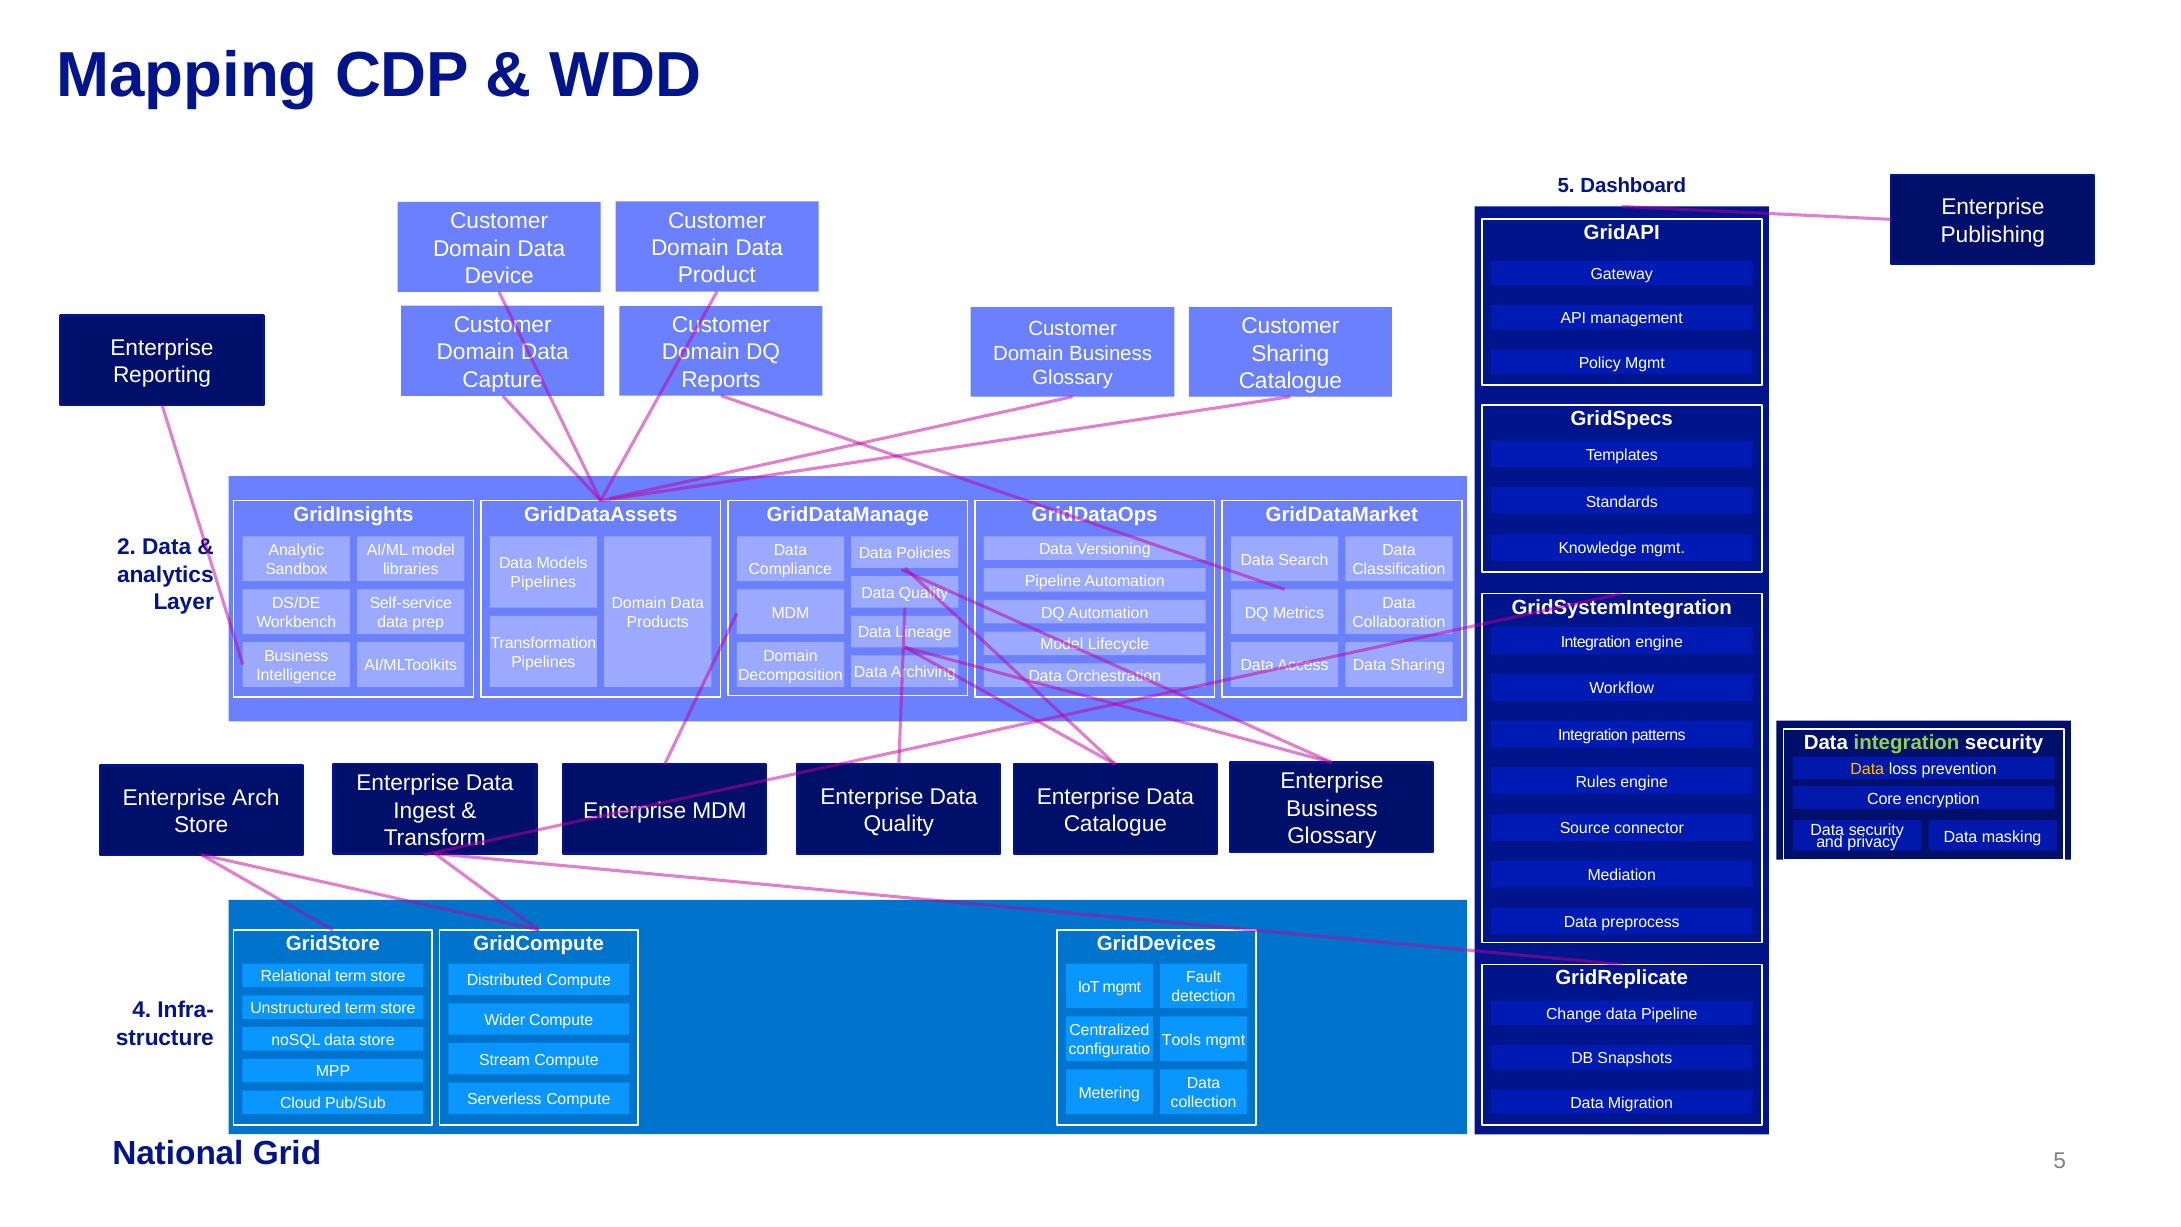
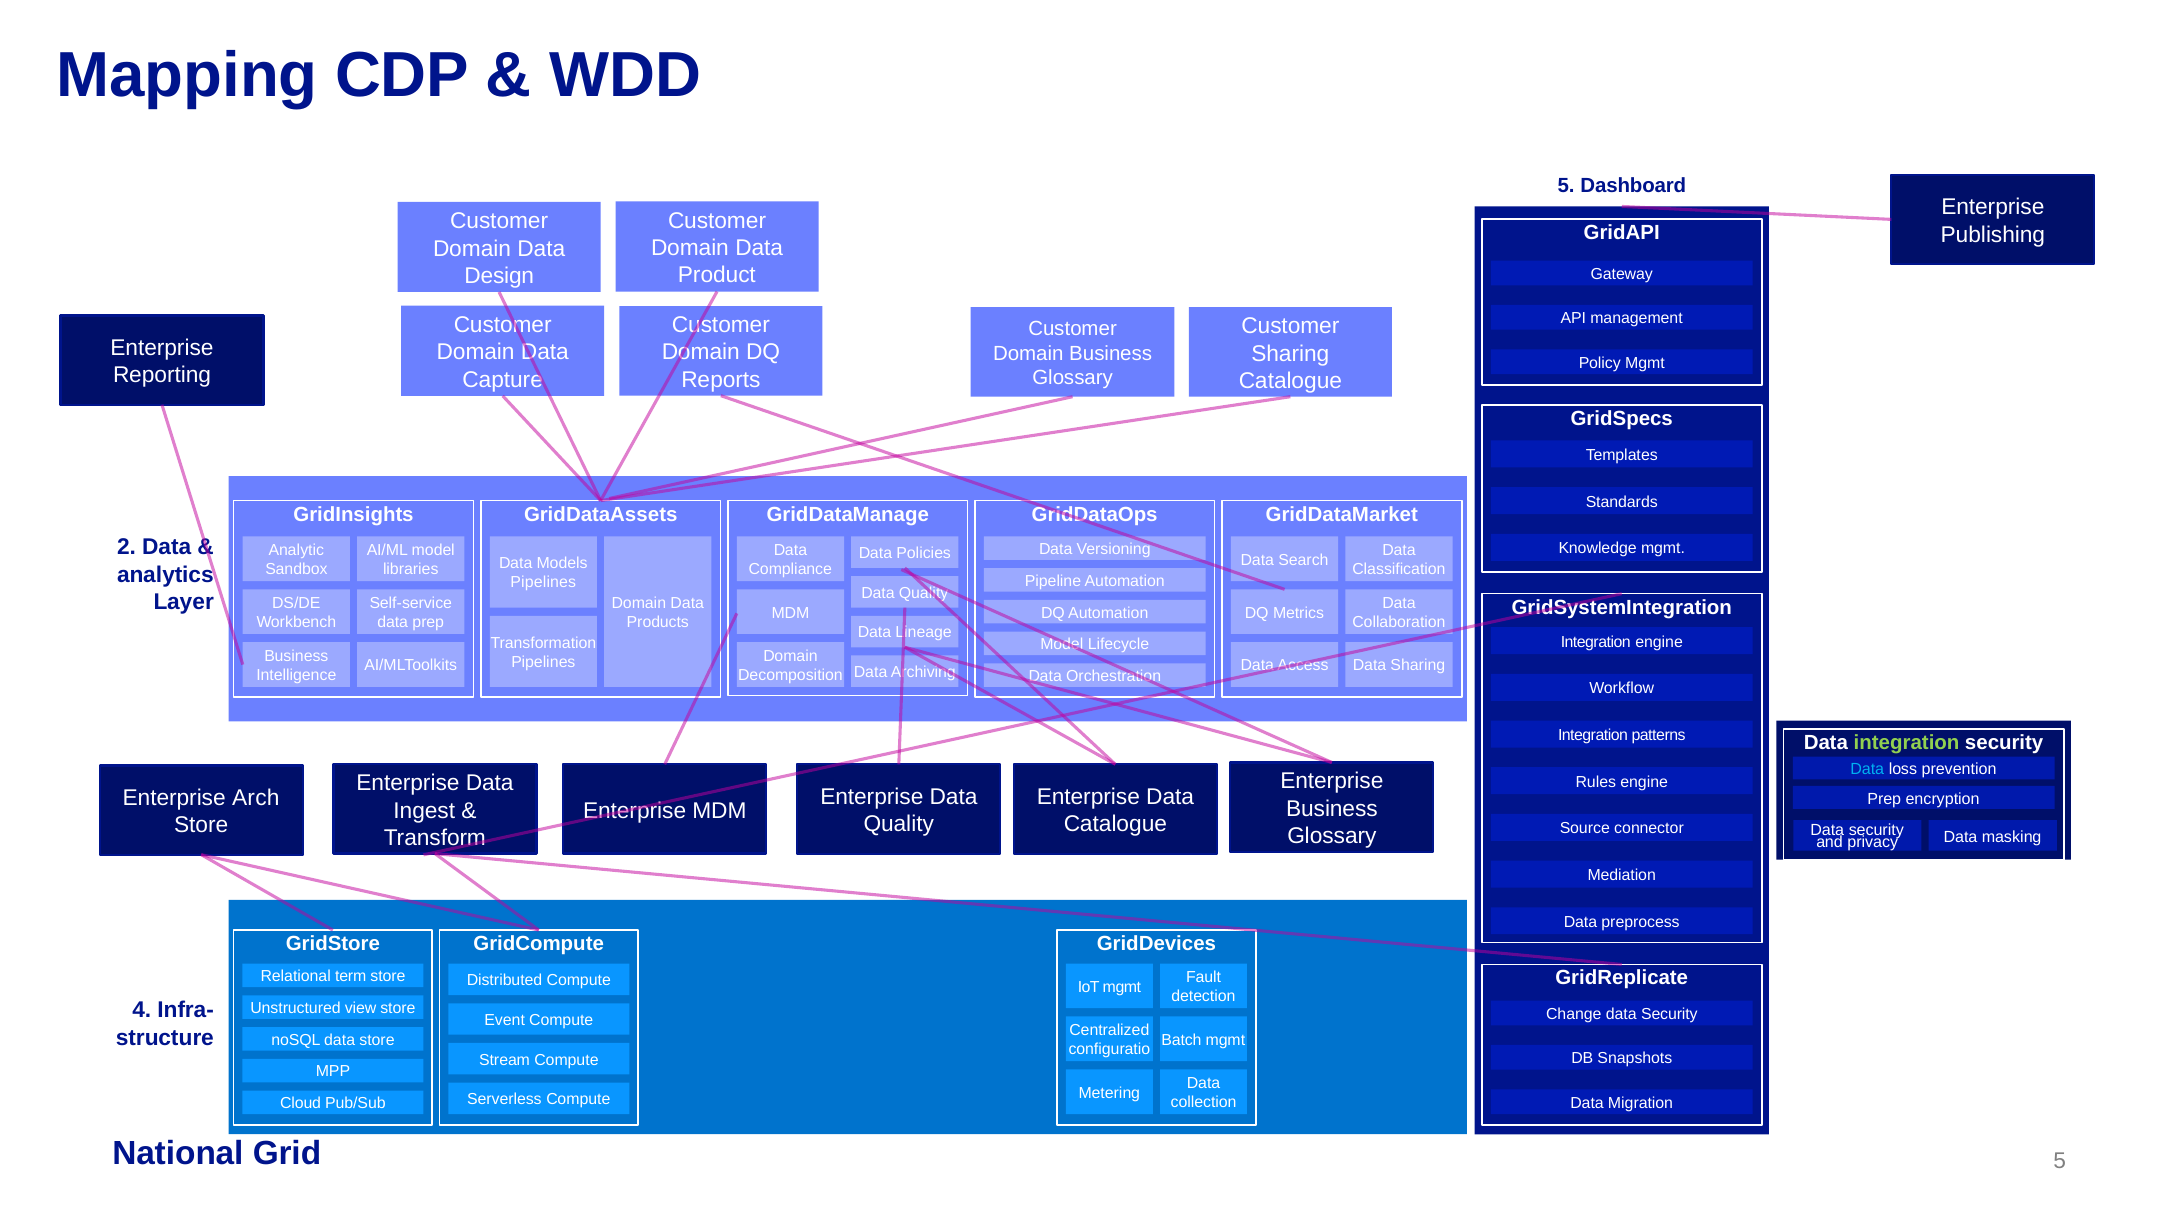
Device: Device -> Design (499, 276)
Data colour: yellow -> light blue (1867, 769)
Core: Core -> Prep (1884, 799)
Unstructured term: term -> view (361, 1008)
Change data Pipeline: Pipeline -> Security (1669, 1014)
Wider: Wider -> Event (505, 1020)
Tools: Tools -> Batch (1181, 1040)
